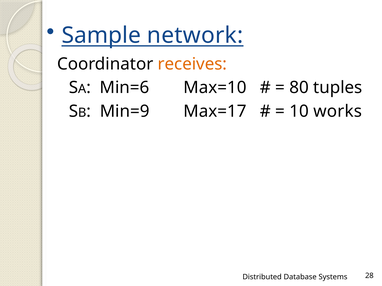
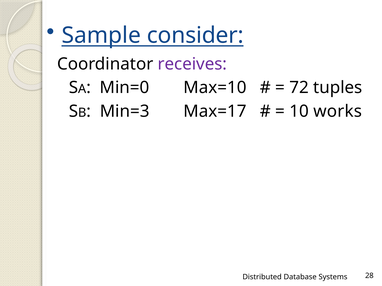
network: network -> consider (195, 36)
receives colour: orange -> purple (192, 64)
Min=6: Min=6 -> Min=0 (124, 88)
80: 80 -> 72 (299, 88)
Min=9: Min=9 -> Min=3 (125, 111)
